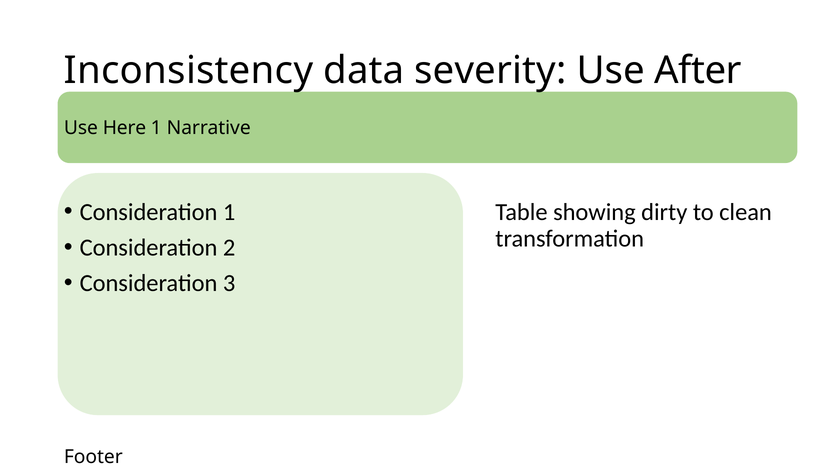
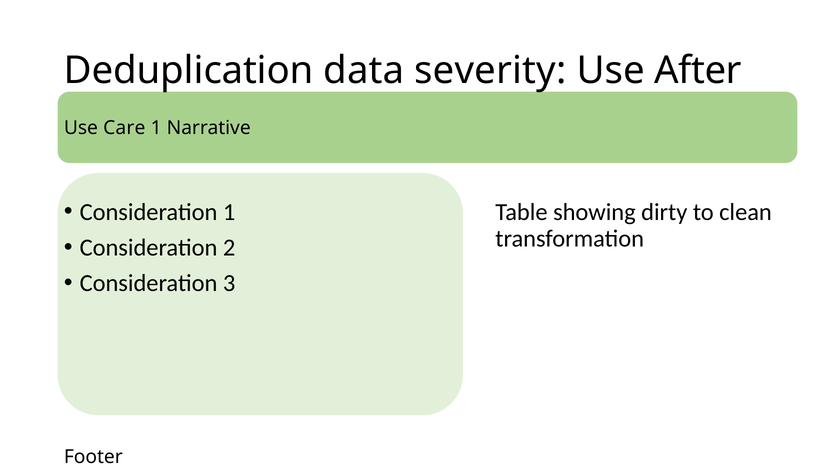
Inconsistency: Inconsistency -> Deduplication (189, 70)
Here: Here -> Care (124, 128)
